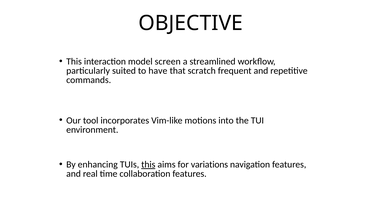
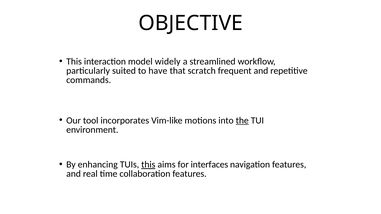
screen: screen -> widely (168, 62)
the underline: none -> present (242, 121)
variations: variations -> interfaces (209, 165)
